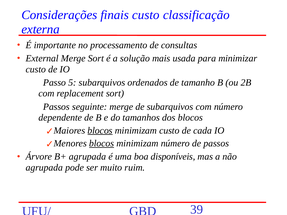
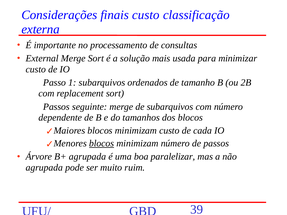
5: 5 -> 1 (72, 83)
blocos underline: present -> none (100, 131)
disponíveis: disponíveis -> paralelizar (173, 157)
